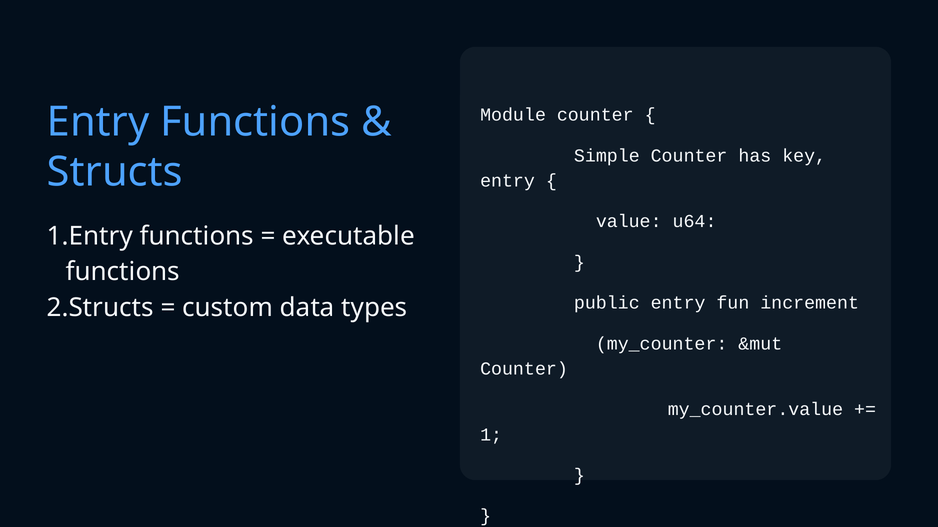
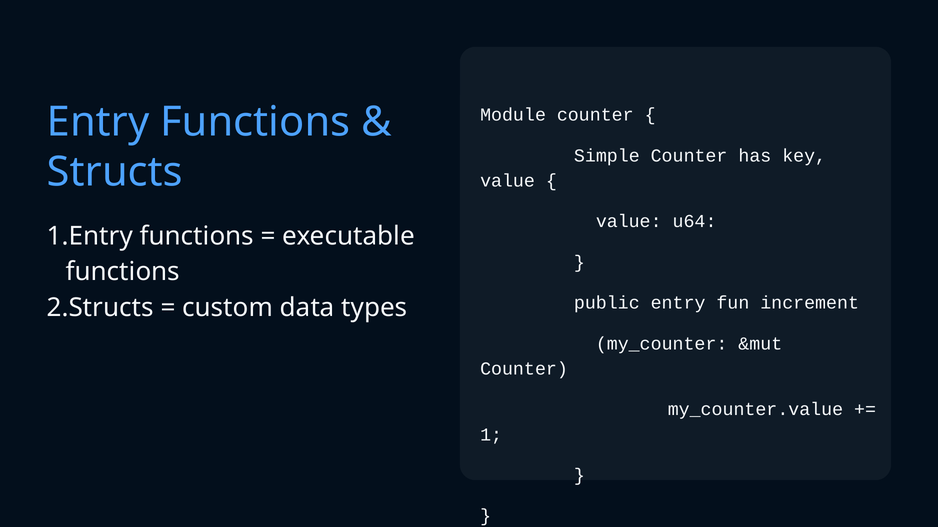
entry: entry -> value (508, 181)
